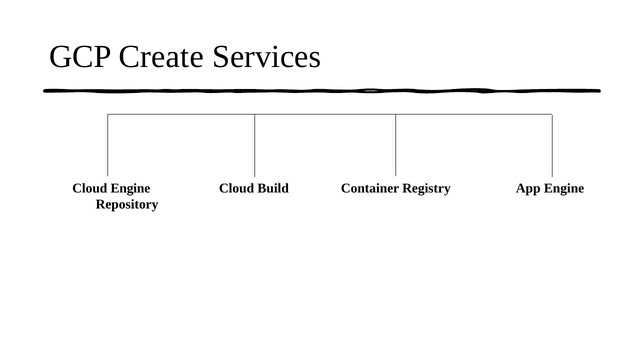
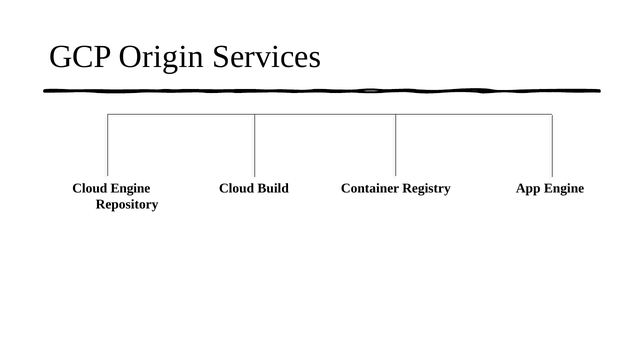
Create: Create -> Origin (161, 57)
